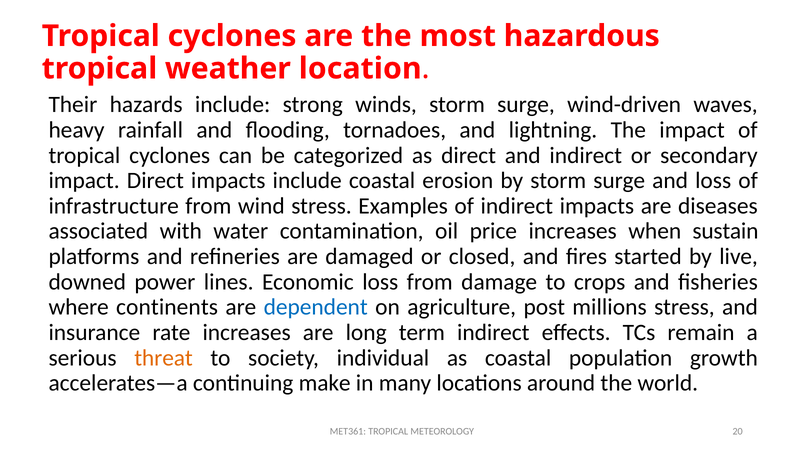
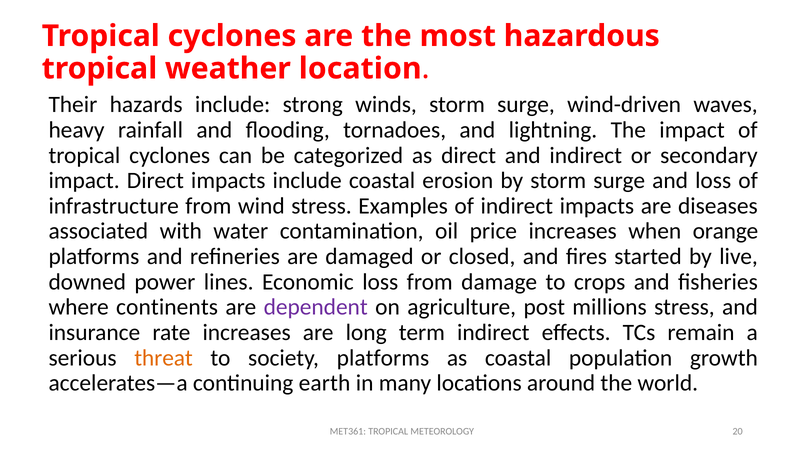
sustain: sustain -> orange (725, 231)
dependent colour: blue -> purple (316, 307)
society individual: individual -> platforms (383, 358)
make: make -> earth (325, 383)
